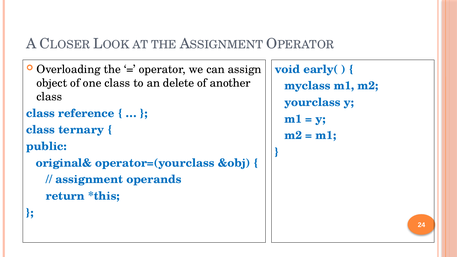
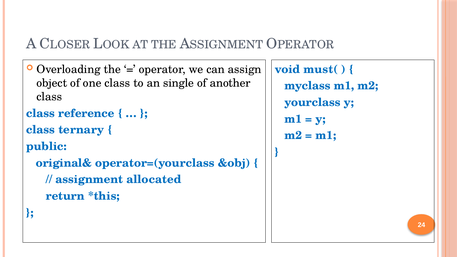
early(: early( -> must( (321, 69)
delete: delete -> single (179, 83)
operands: operands -> allocated (154, 180)
